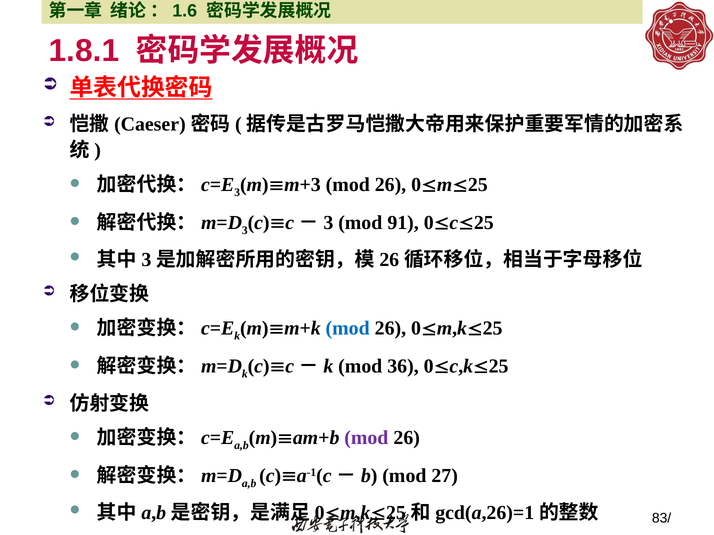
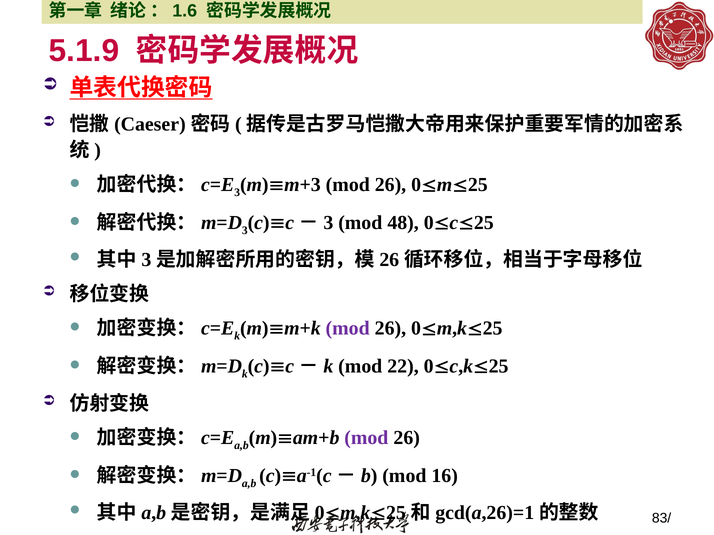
1.8.1: 1.8.1 -> 5.1.9 (84, 51)
91: 91 -> 48 (403, 223)
mod colour: blue -> purple (348, 329)
36: 36 -> 22 (403, 366)
27: 27 -> 16 (445, 476)
